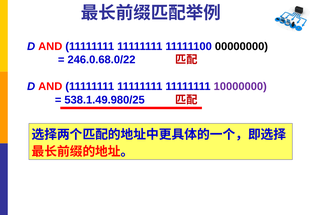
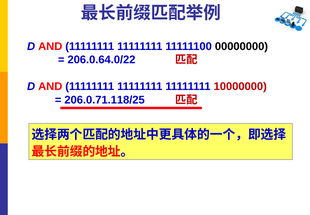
246.0.68.0/22: 246.0.68.0/22 -> 206.0.64.0/22 (101, 60)
10000000 colour: purple -> red (240, 86)
538.1.49.980/25: 538.1.49.980/25 -> 206.0.71.118/25 (105, 100)
